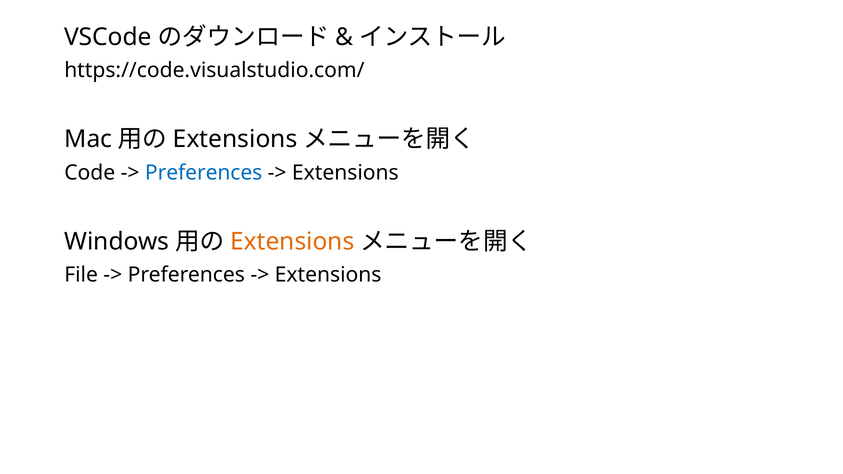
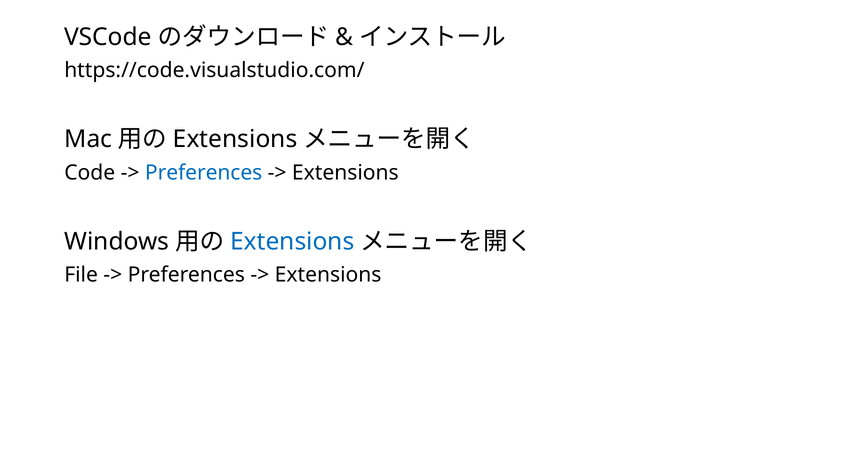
Extensions colour: orange -> blue (292, 241)
